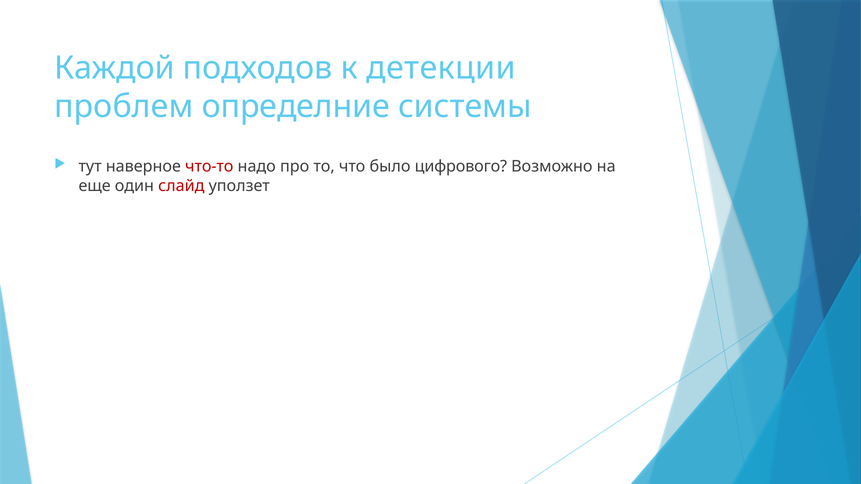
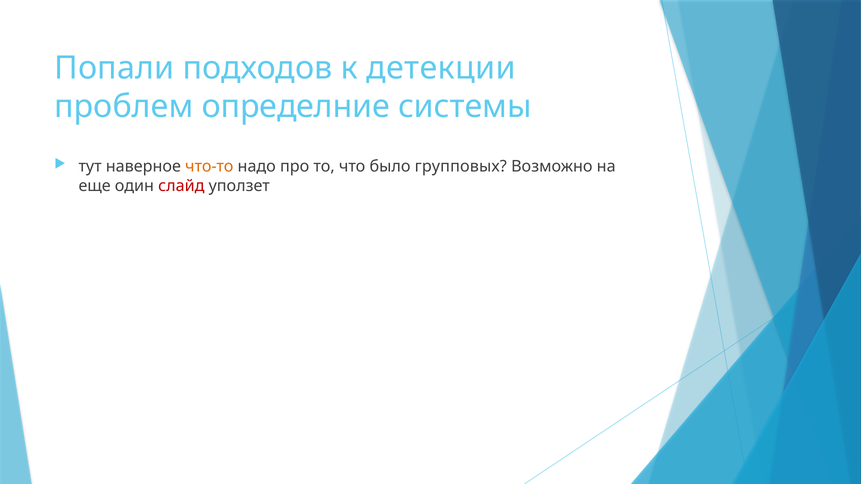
Каждой: Каждой -> Попали (114, 68)
что-то colour: red -> orange (209, 167)
цифрового: цифрового -> групповых (461, 167)
